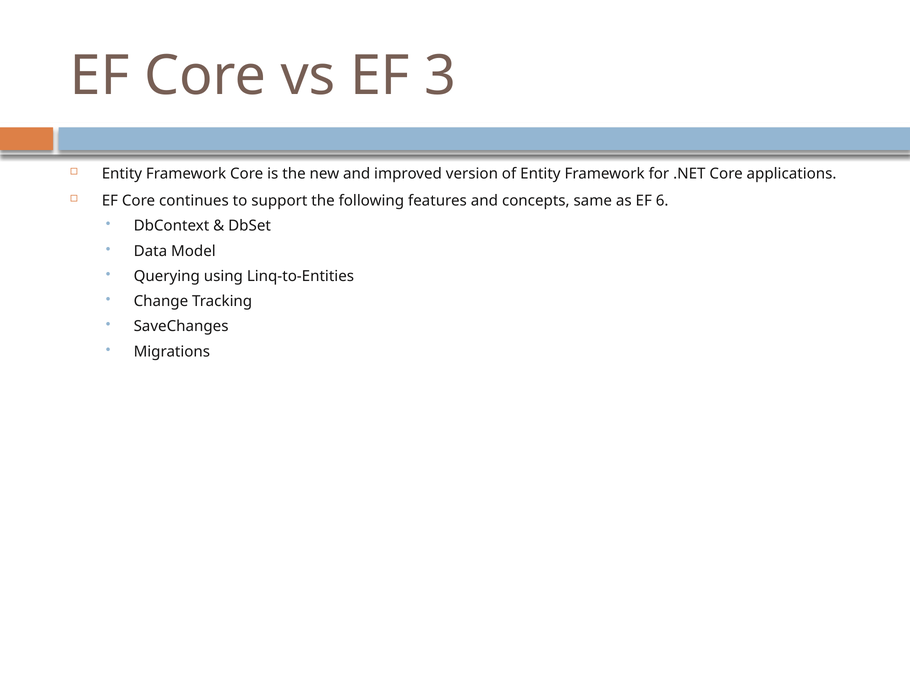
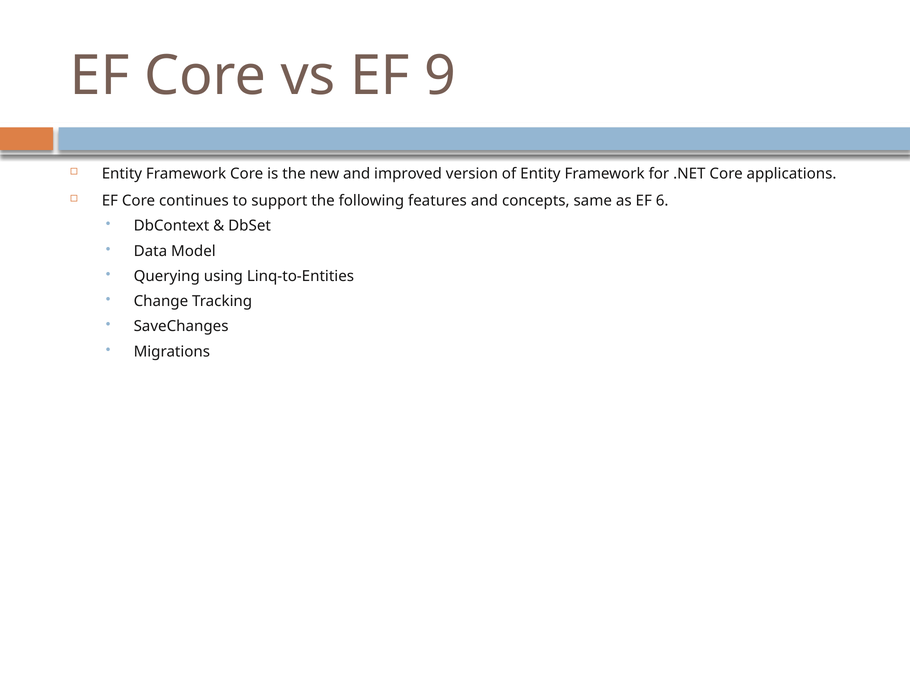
3: 3 -> 9 (440, 76)
